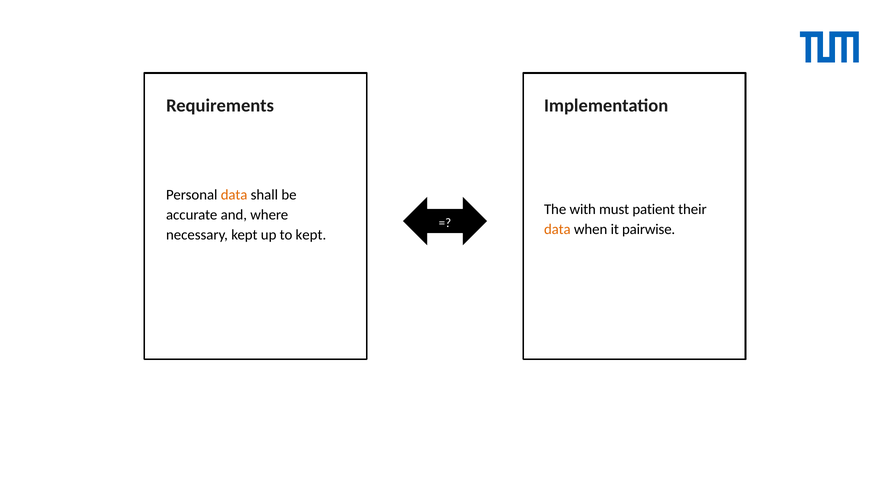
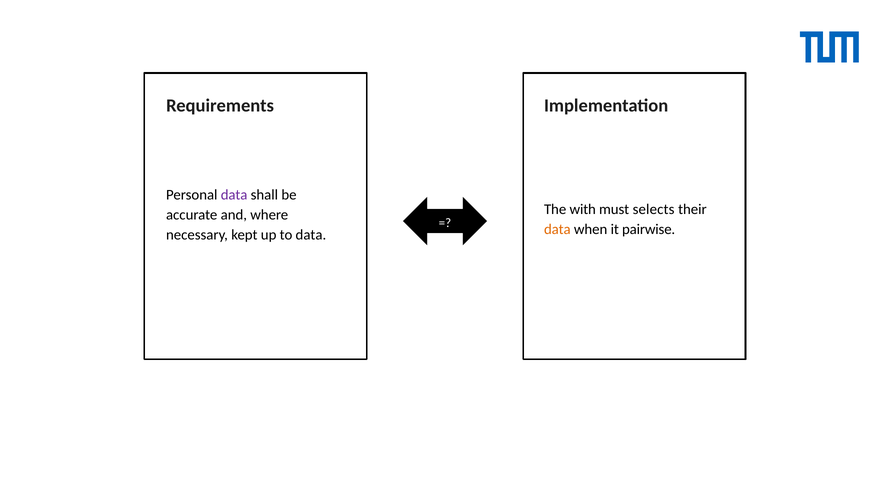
data colour: orange -> purple (234, 195)
patient: patient -> selects (654, 210)
to kept: kept -> data (311, 235)
